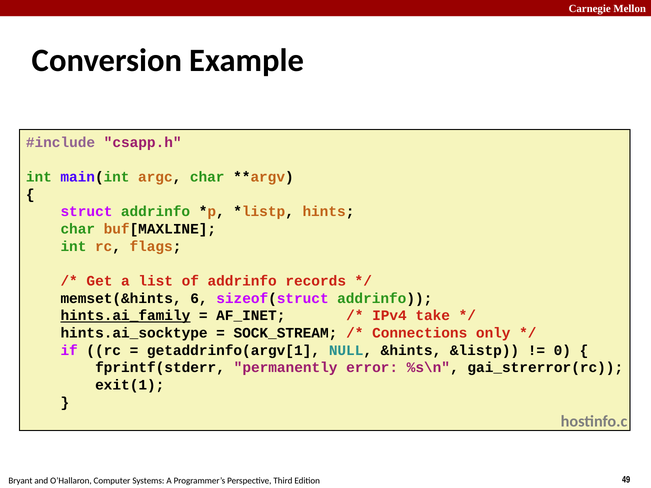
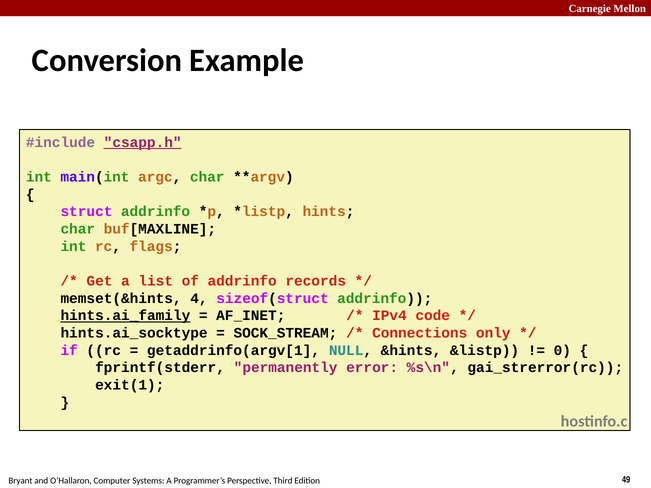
csapp.h underline: none -> present (143, 142)
6: 6 -> 4 (199, 298)
take: take -> code (433, 316)
